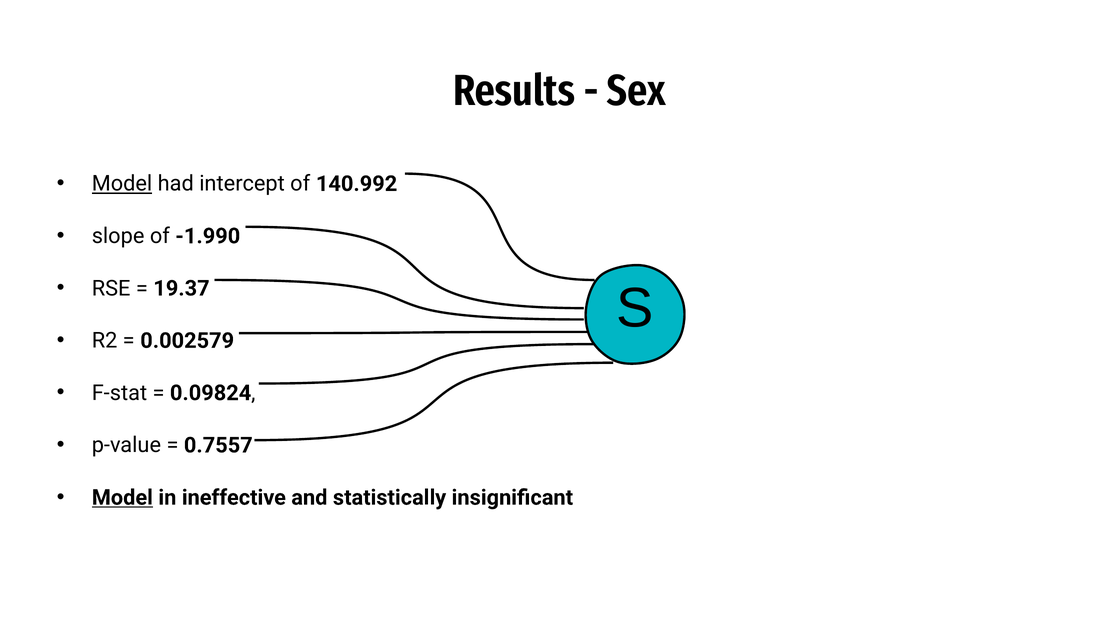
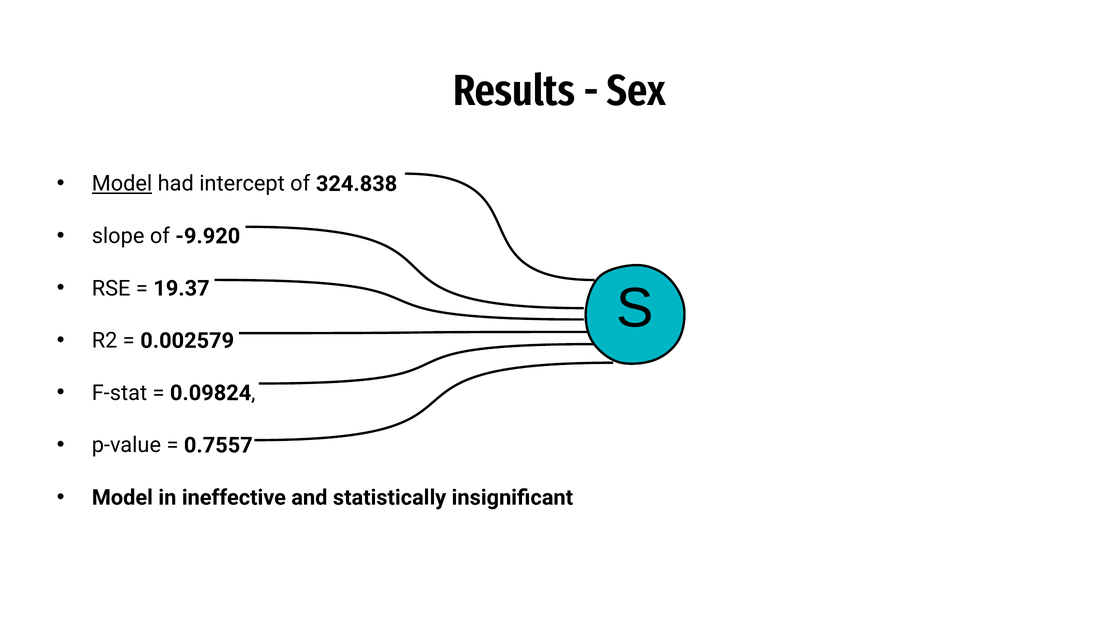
140.992: 140.992 -> 324.838 (357, 184)
-1.990: -1.990 -> -9.920 (208, 236)
Model underline: present -> none (122, 497)
